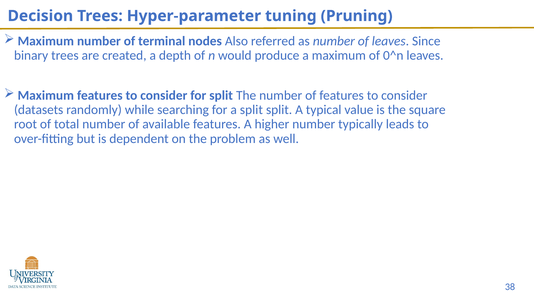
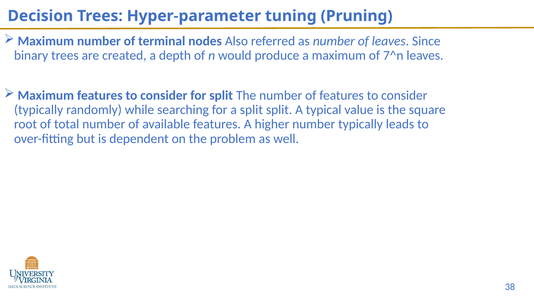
0^n: 0^n -> 7^n (393, 56)
datasets: datasets -> typically (39, 110)
